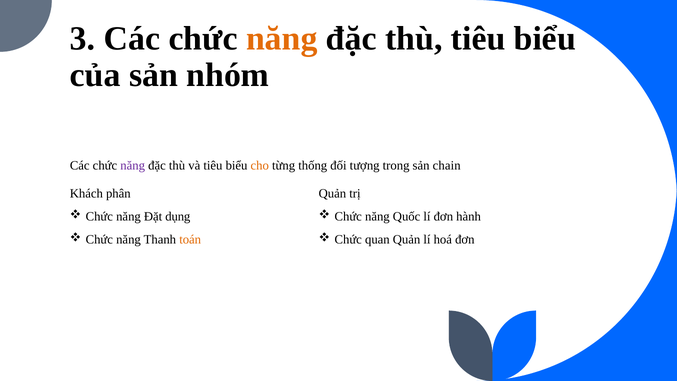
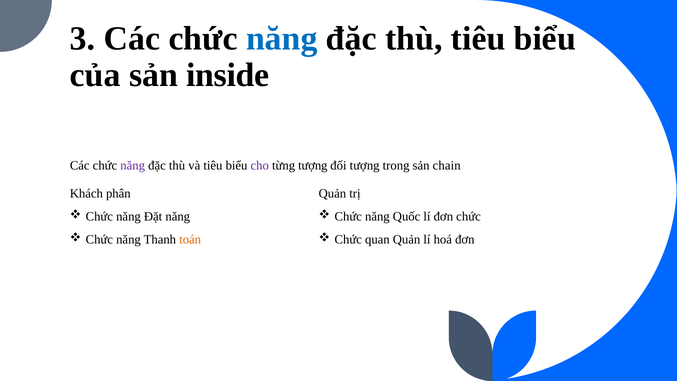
năng colour: orange -> blue (282, 39)
nhóm: nhóm -> inside (228, 75)
cho colour: orange -> purple (260, 165)
từng thống: thống -> tượng (313, 165)
Đặt dụng: dụng -> năng (178, 216)
đơn hành: hành -> chức (469, 216)
